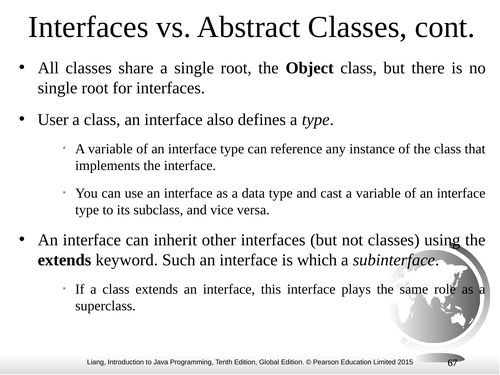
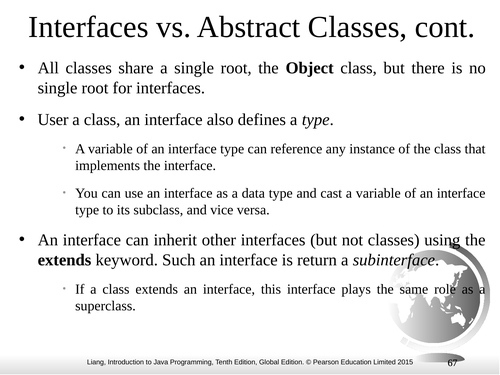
which: which -> return (317, 260)
